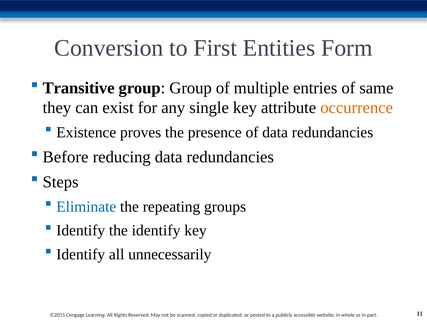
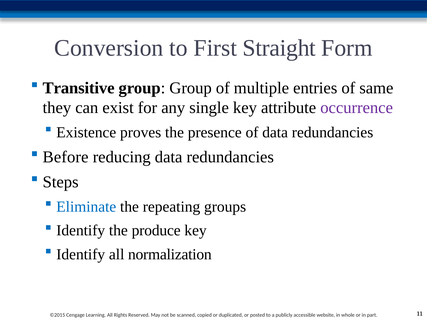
Entities: Entities -> Straight (279, 48)
occurrence colour: orange -> purple (357, 108)
the identify: identify -> produce (156, 231)
unnecessarily: unnecessarily -> normalization (170, 254)
